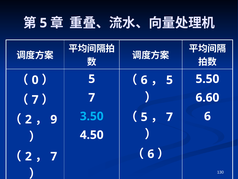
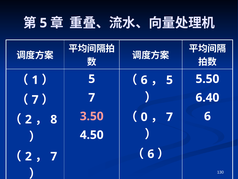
0: 0 -> 1 (35, 80)
6.60: 6.60 -> 6.40 (207, 97)
5: 5 -> 0 (144, 117)
3.50 colour: light blue -> pink (92, 116)
9: 9 -> 8 (54, 119)
